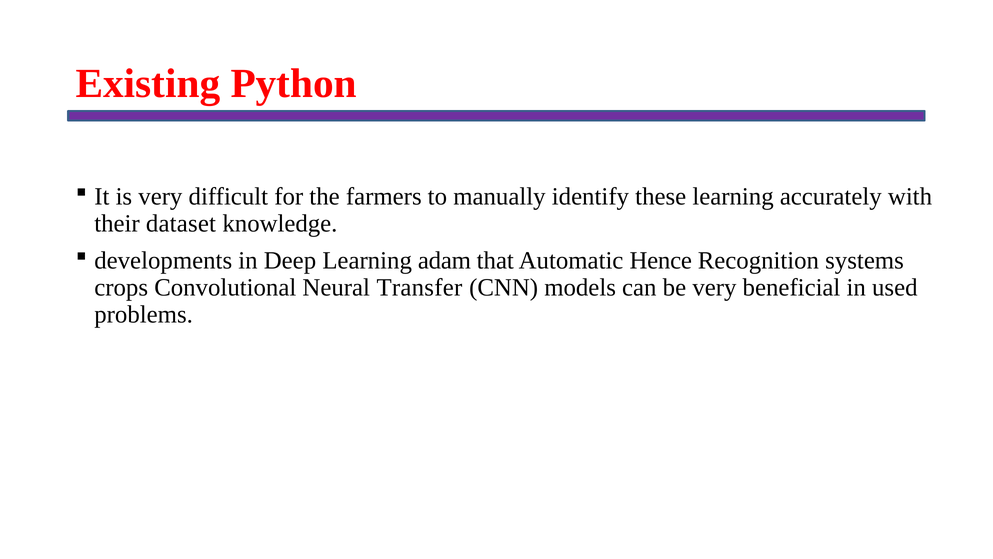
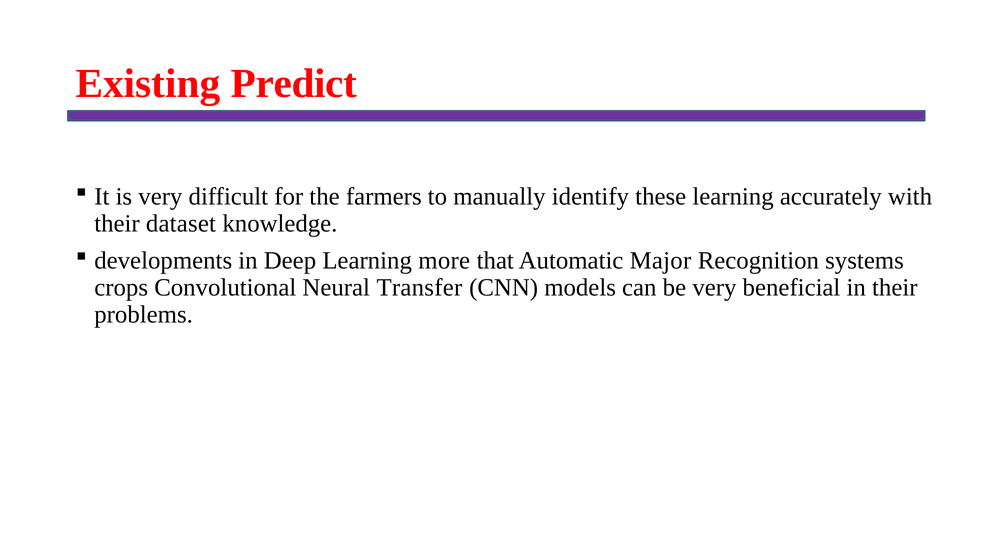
Python: Python -> Predict (294, 83)
adam: adam -> more (444, 261)
Hence: Hence -> Major (660, 261)
in used: used -> their (895, 287)
